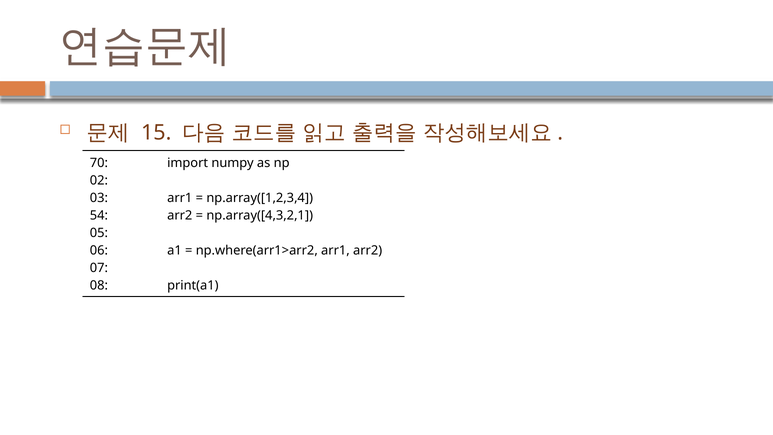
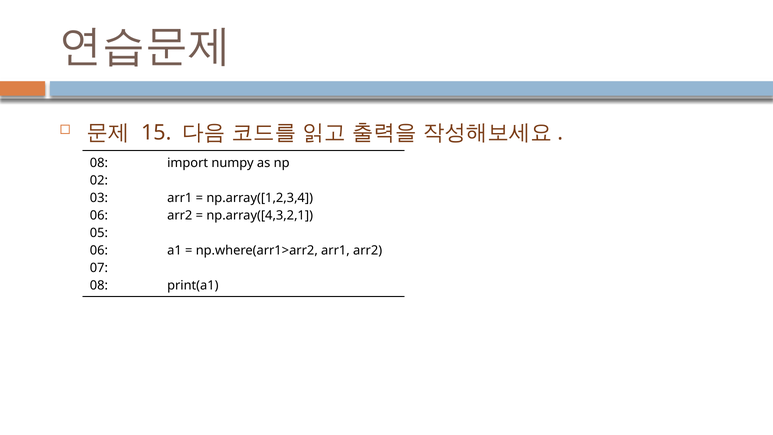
70: 70 -> 08 (99, 163)
54: 54 -> 06 (99, 215)
